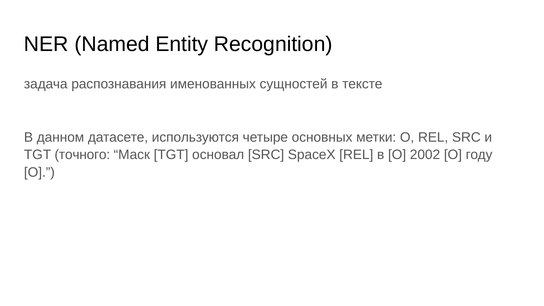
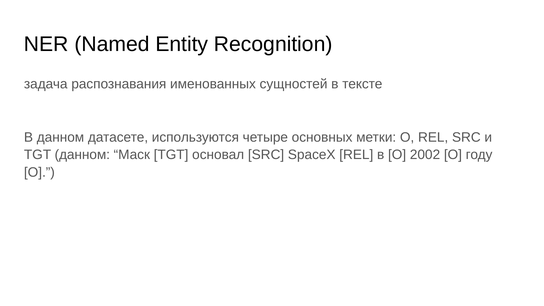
TGT точного: точного -> данном (82, 155)
